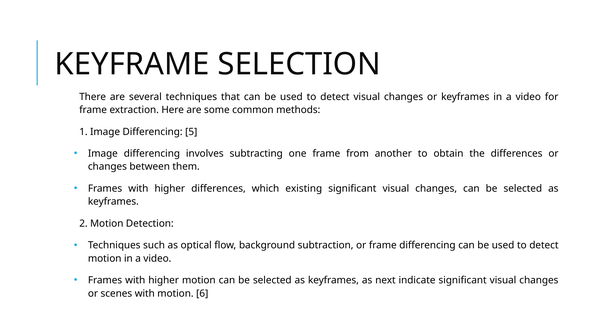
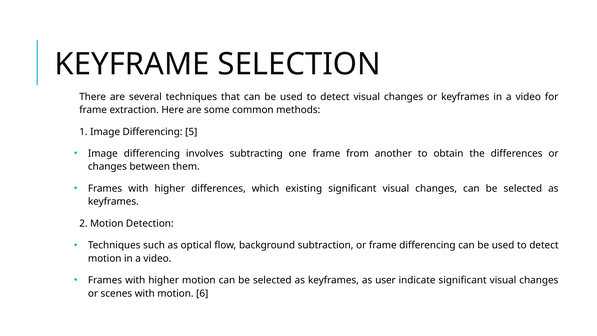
next: next -> user (385, 280)
